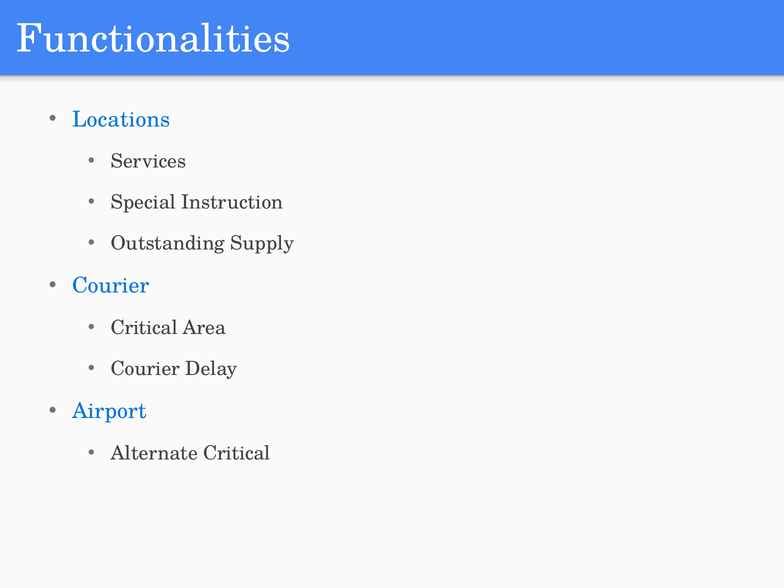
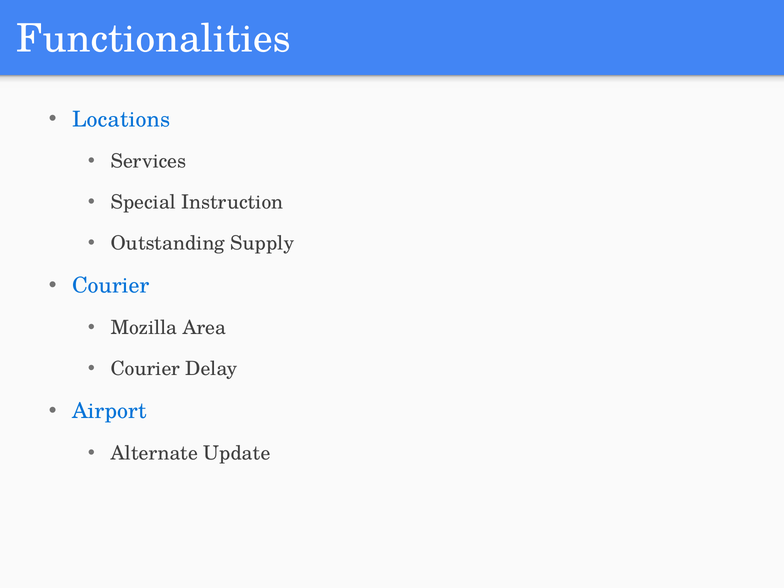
Critical: Critical -> Mozilla (144, 328)
Alternate Critical: Critical -> Update (237, 453)
